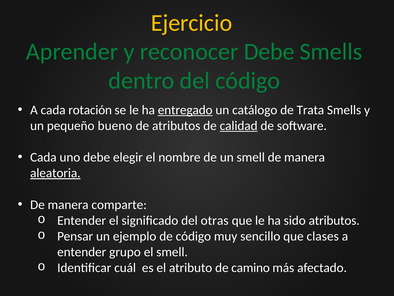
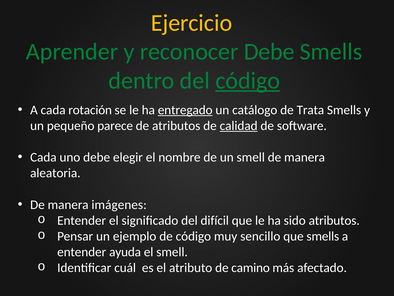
código underline: none -> present (248, 81)
bueno: bueno -> parece (115, 126)
aleatoria underline: present -> none (55, 173)
comparte: comparte -> imágenes (119, 204)
otras: otras -> difícil (215, 220)
que clases: clases -> smells (323, 236)
grupo: grupo -> ayuda (125, 252)
